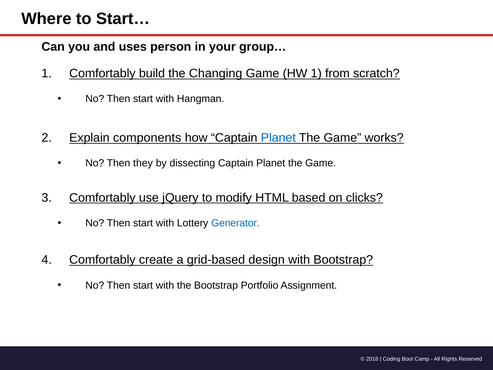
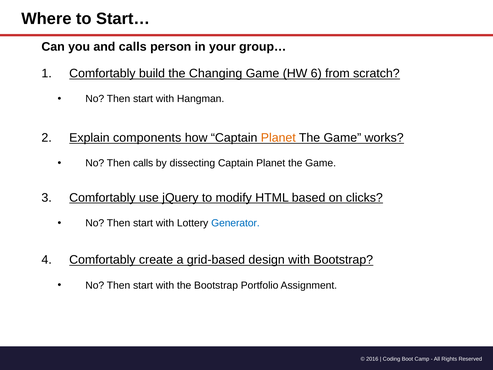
and uses: uses -> calls (133, 47)
HW 1: 1 -> 6 (316, 73)
Planet colour: blue -> orange (278, 138)
Then they: they -> calls (143, 163)
